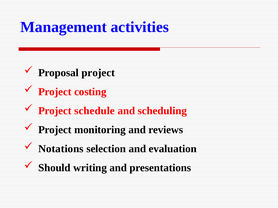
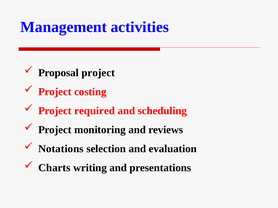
schedule: schedule -> required (95, 111)
Should: Should -> Charts (54, 168)
